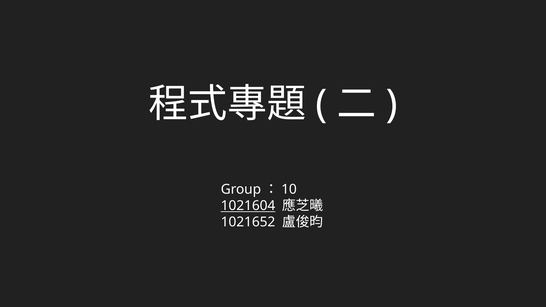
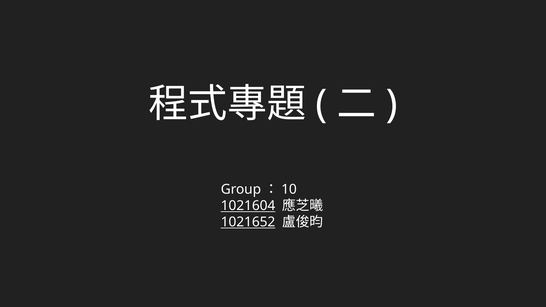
1021652 underline: none -> present (248, 222)
